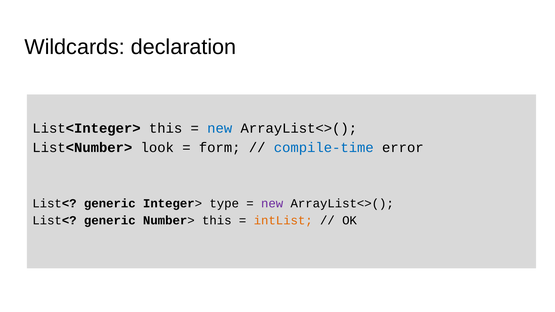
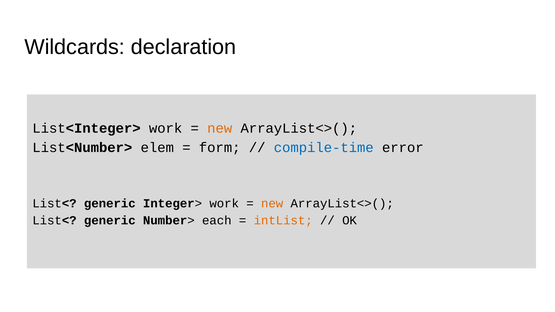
List<Integer> this: this -> work (166, 128)
new colour: blue -> orange (220, 128)
look: look -> elem (157, 148)
Integer> type: type -> work (224, 204)
new colour: purple -> orange (272, 204)
Number> this: this -> each (217, 221)
